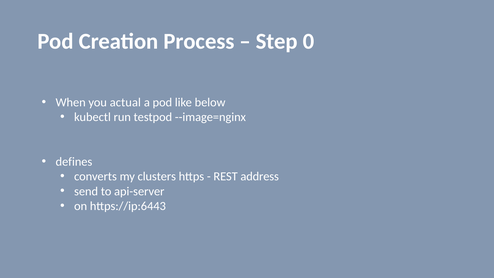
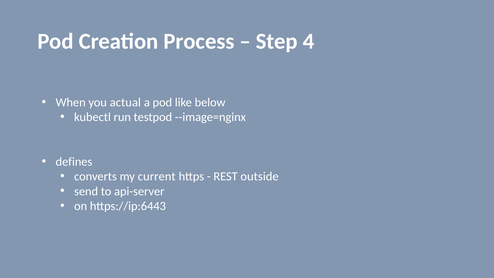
0: 0 -> 4 (309, 41)
clusters: clusters -> current (157, 176)
address: address -> outside (260, 176)
